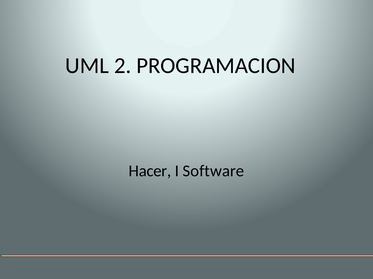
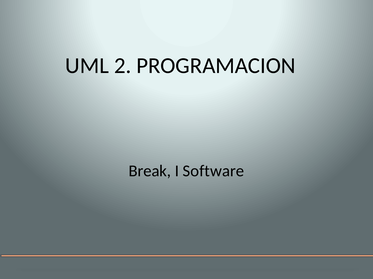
Hacer: Hacer -> Break (150, 171)
